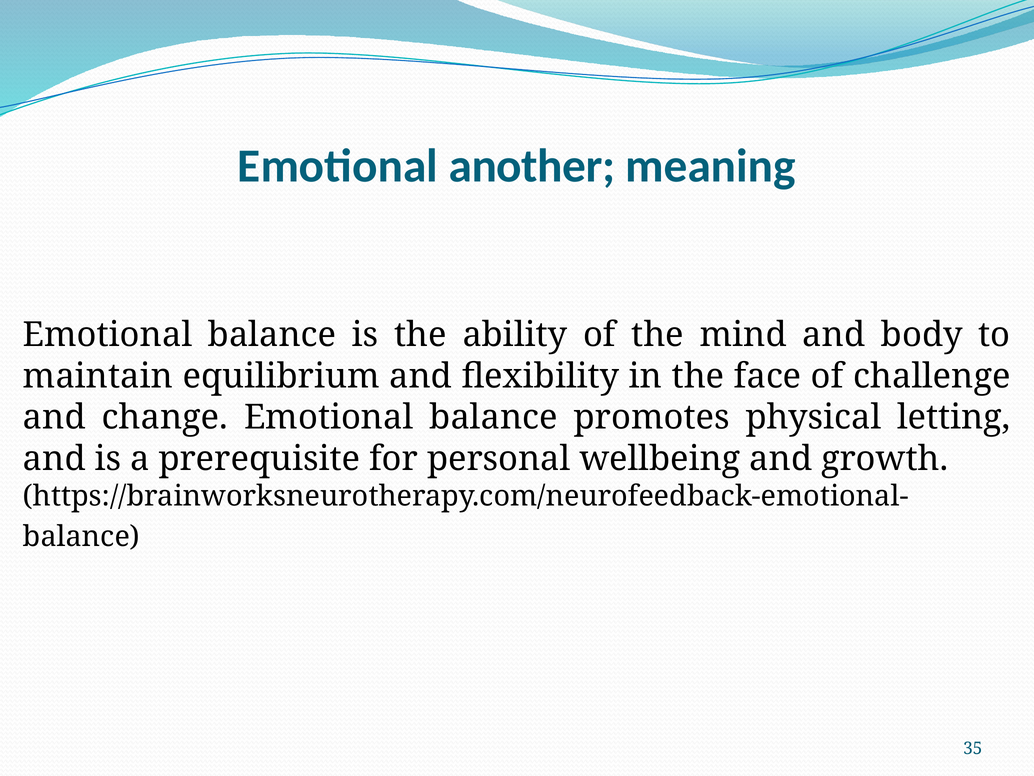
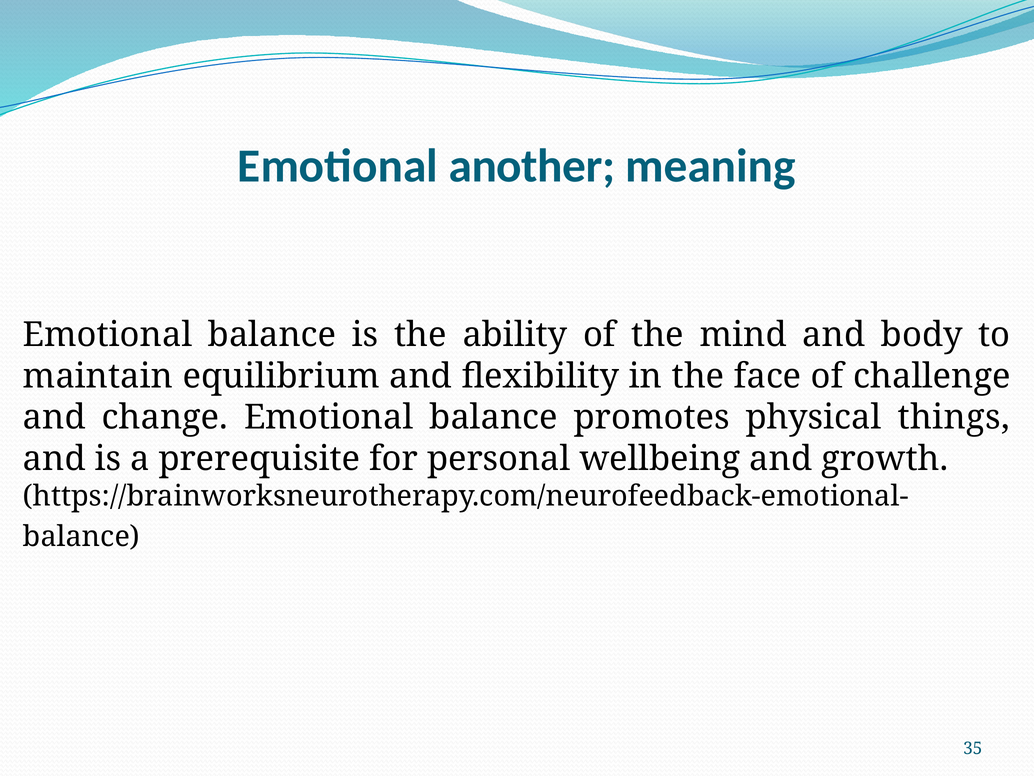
letting: letting -> things (954, 417)
